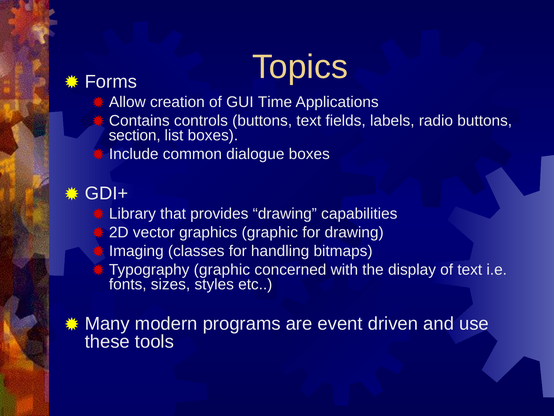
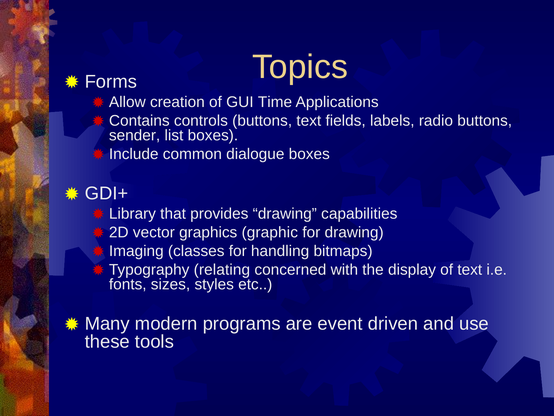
section: section -> sender (135, 135)
Typography graphic: graphic -> relating (222, 269)
